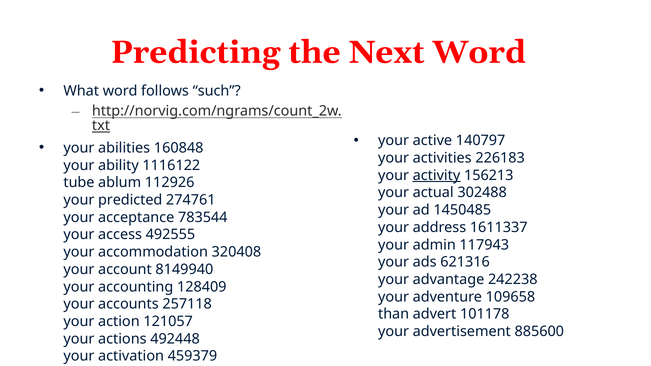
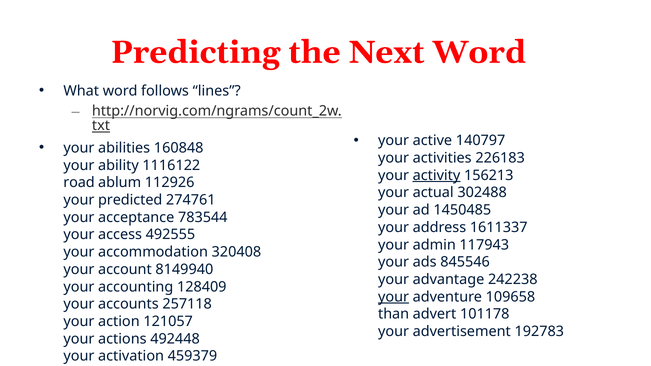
such: such -> lines (217, 91)
tube: tube -> road (79, 183)
621316: 621316 -> 845546 (465, 262)
your underline: none -> present (394, 297)
885600: 885600 -> 192783 (539, 332)
